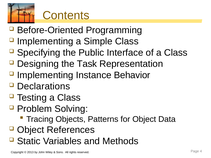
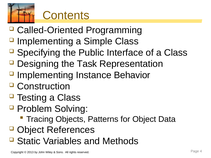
Before-Oriented: Before-Oriented -> Called-Oriented (50, 30)
Declarations: Declarations -> Construction (44, 86)
